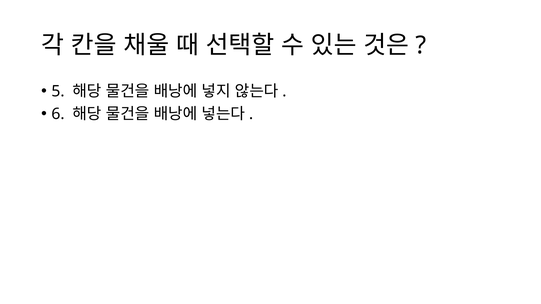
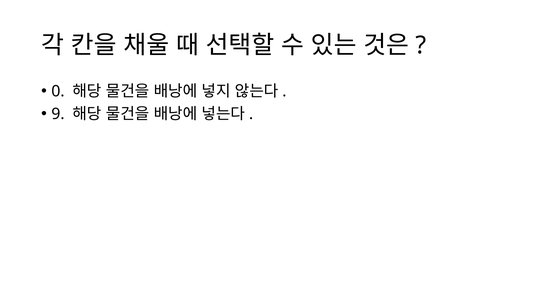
5: 5 -> 0 (58, 91)
6: 6 -> 9 (58, 114)
